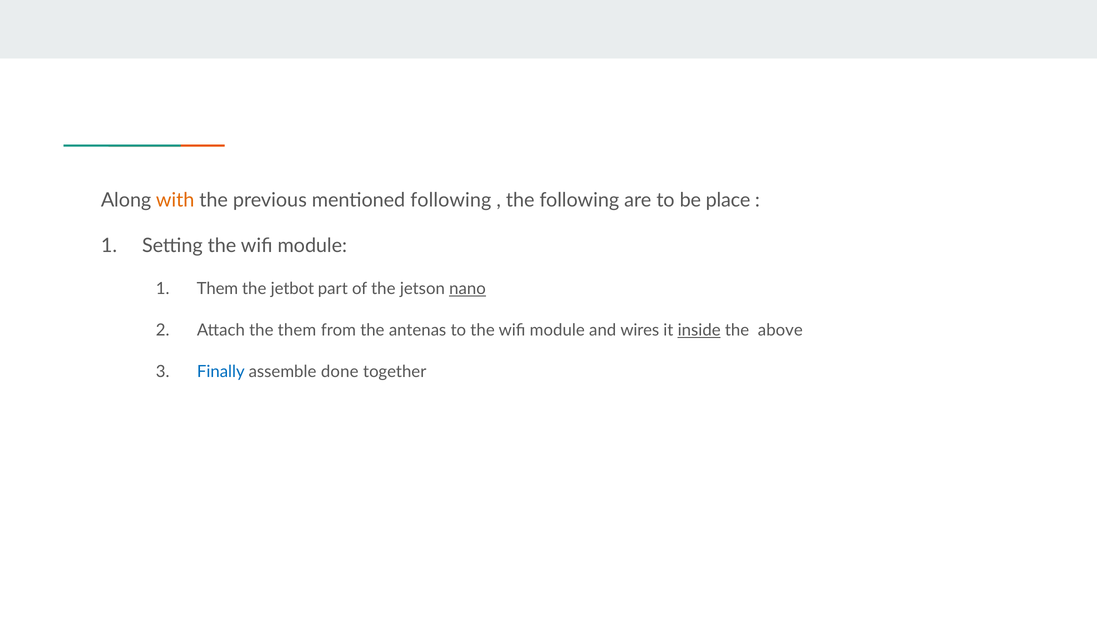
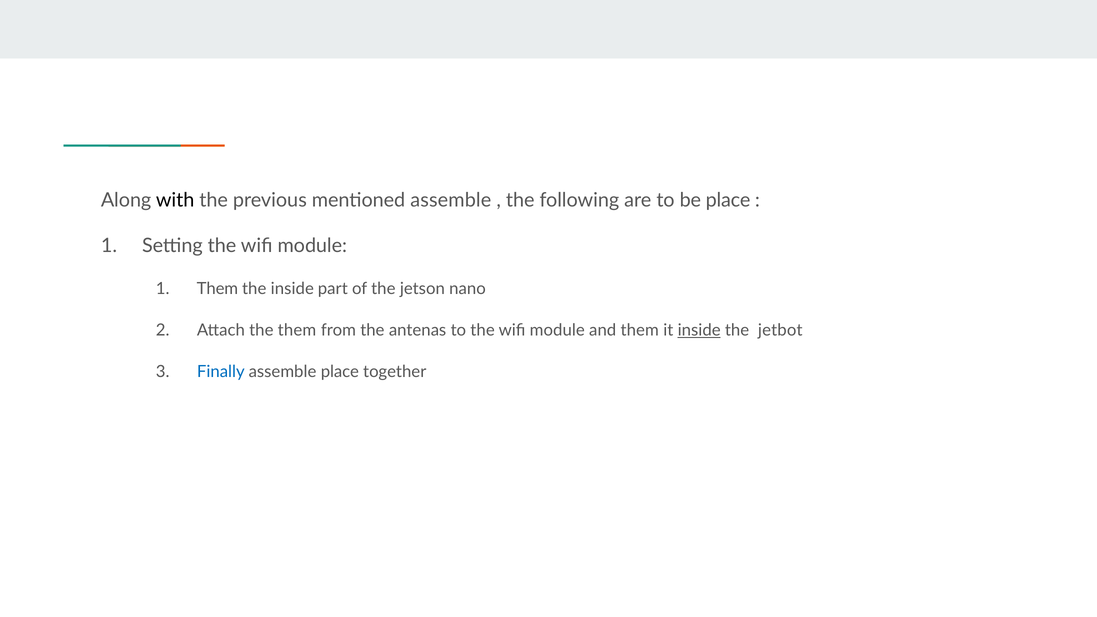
with colour: orange -> black (175, 200)
mentioned following: following -> assemble (451, 200)
the jetbot: jetbot -> inside (292, 289)
nano underline: present -> none (467, 289)
and wires: wires -> them (640, 330)
above: above -> jetbot (780, 330)
assemble done: done -> place (340, 372)
